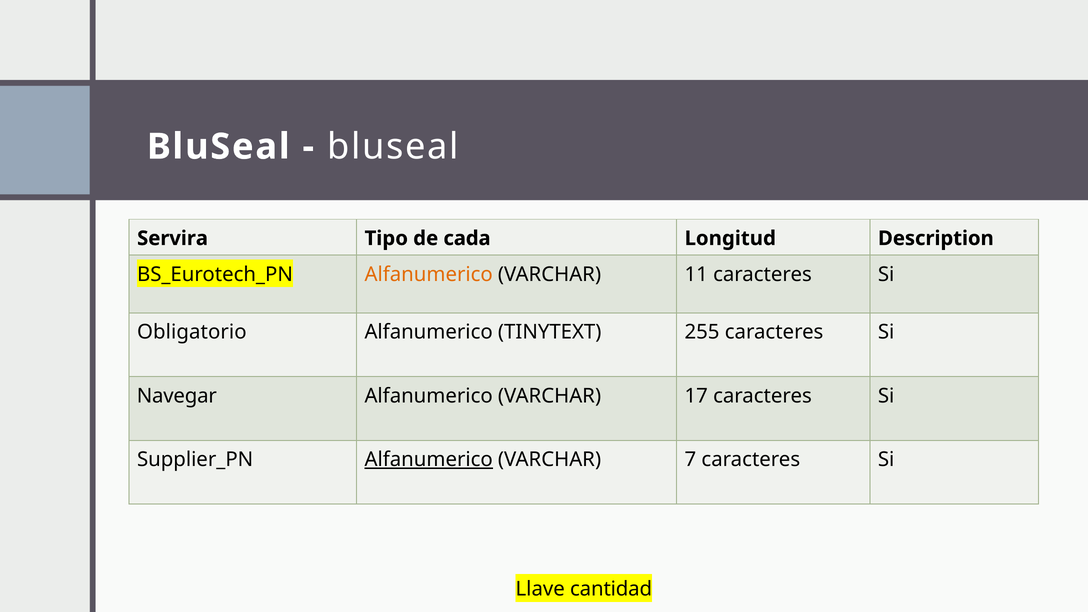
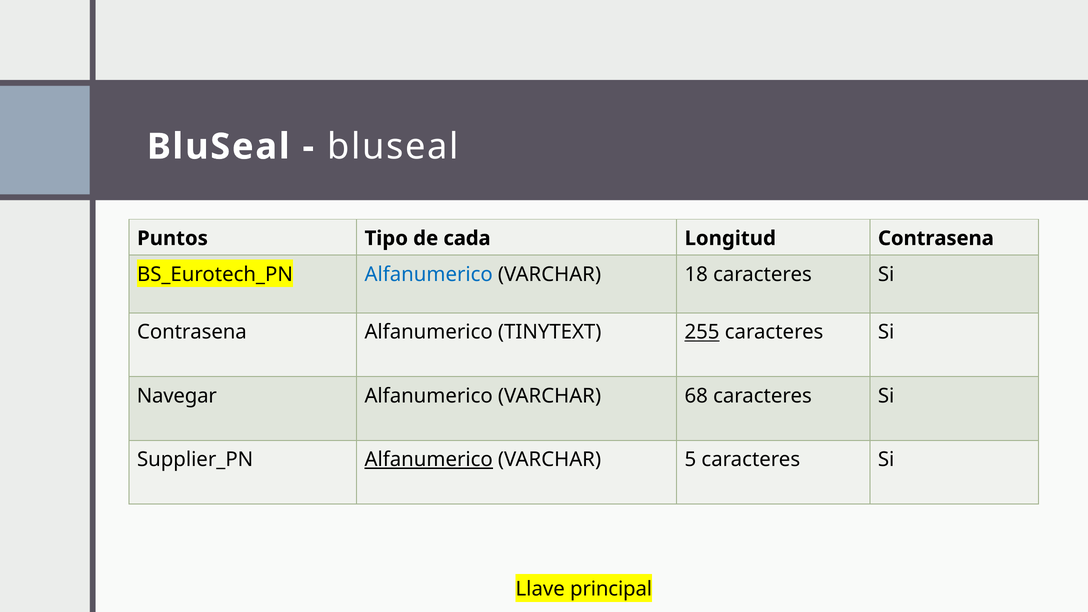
Servira: Servira -> Puntos (172, 238)
Longitud Description: Description -> Contrasena (936, 238)
Alfanumerico colour: orange -> blue (429, 274)
11: 11 -> 18 (696, 274)
Obligatorio: Obligatorio -> Contrasena (192, 332)
255 underline: none -> present (702, 332)
17: 17 -> 68 (696, 396)
7: 7 -> 5 (690, 460)
cantidad: cantidad -> principal (611, 589)
